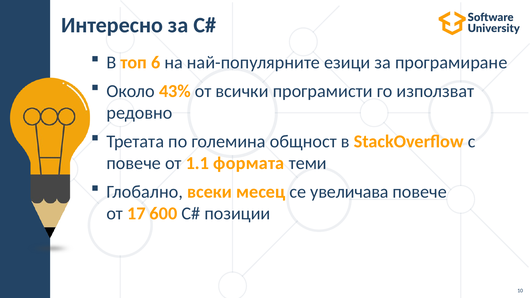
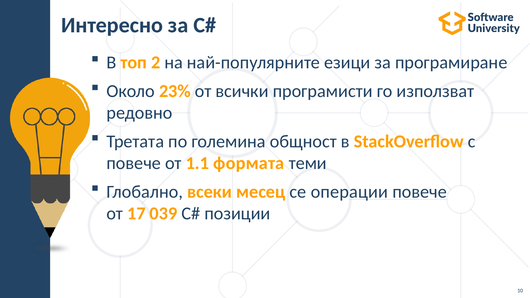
6: 6 -> 2 (156, 63)
43%: 43% -> 23% (175, 91)
увеличава: увеличава -> операции (349, 192)
600: 600 -> 039 (163, 214)
